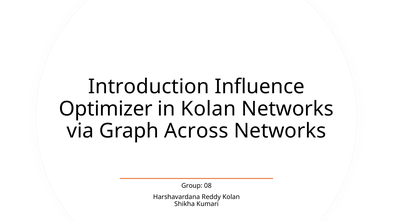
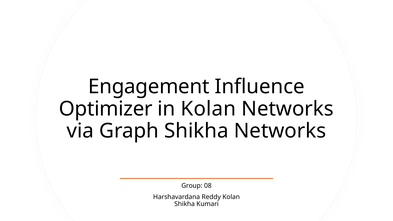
Introduction: Introduction -> Engagement (149, 87)
Graph Across: Across -> Shikha (196, 131)
